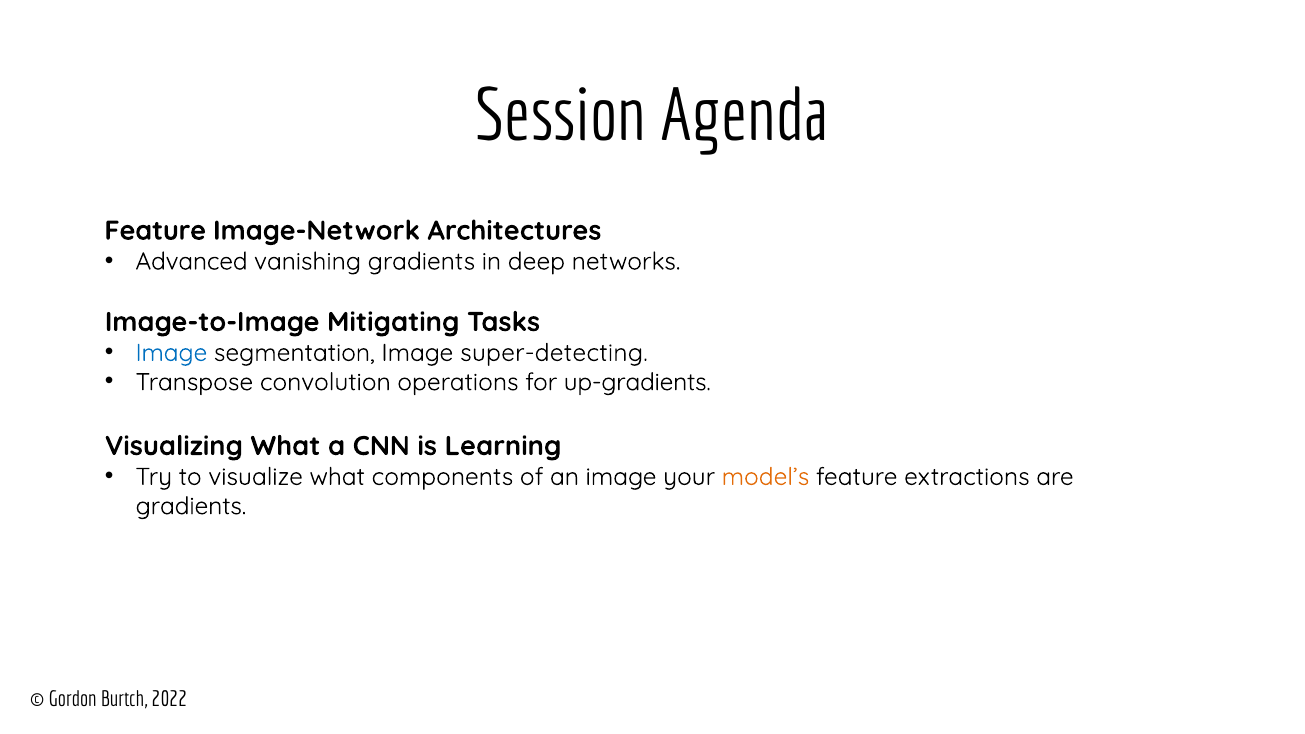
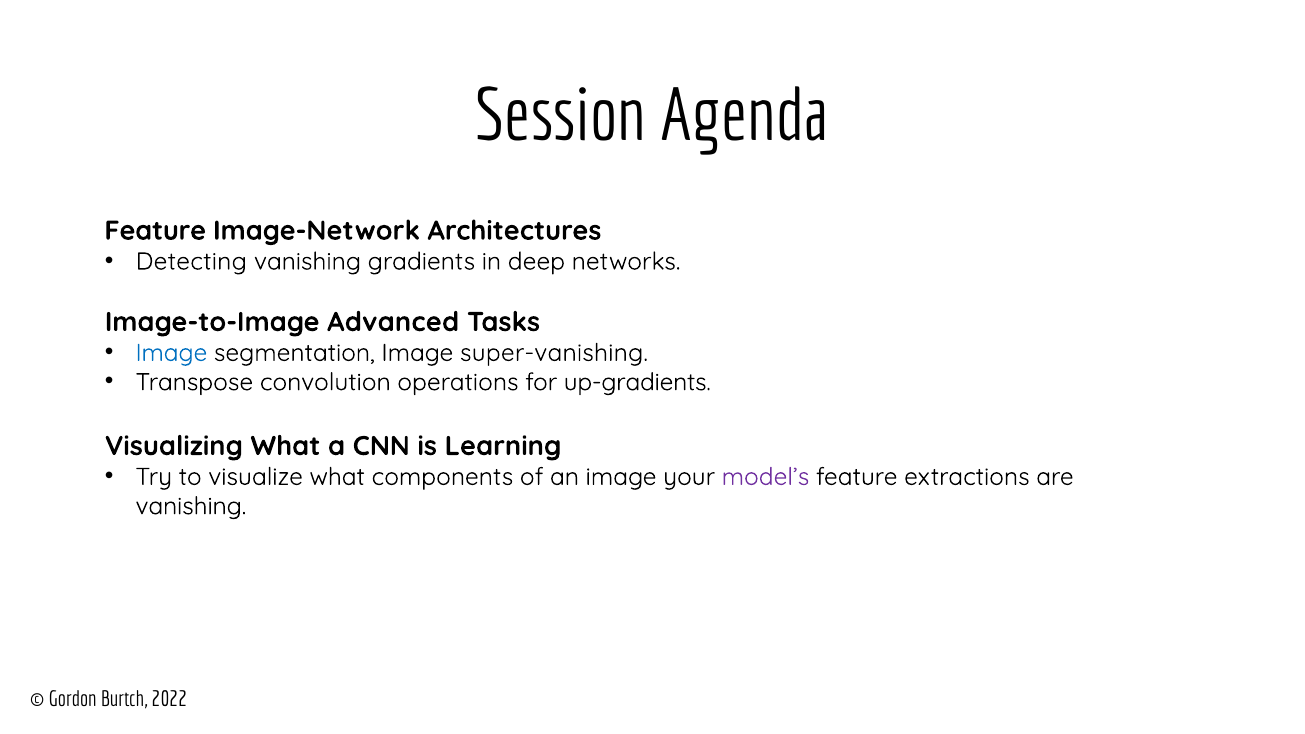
Advanced: Advanced -> Detecting (191, 262)
Mitigating: Mitigating -> Advanced (393, 322)
super-detecting: super-detecting -> super-vanishing (554, 353)
model’s colour: orange -> purple (765, 477)
gradients: gradients -> vanishing (191, 506)
